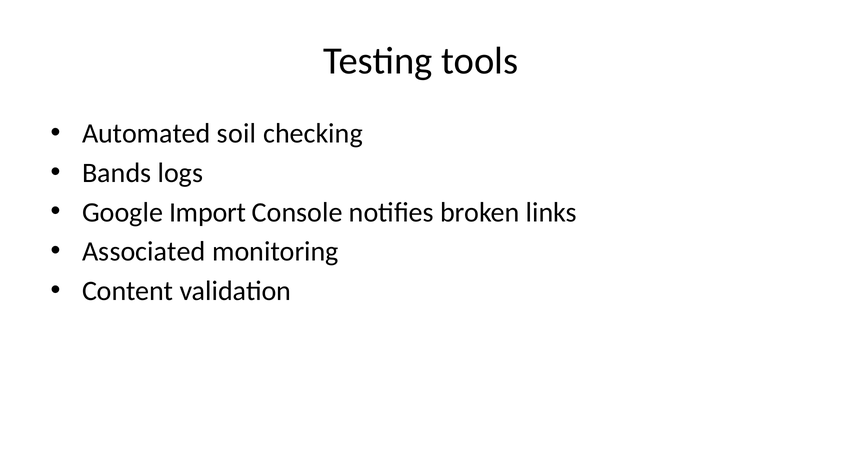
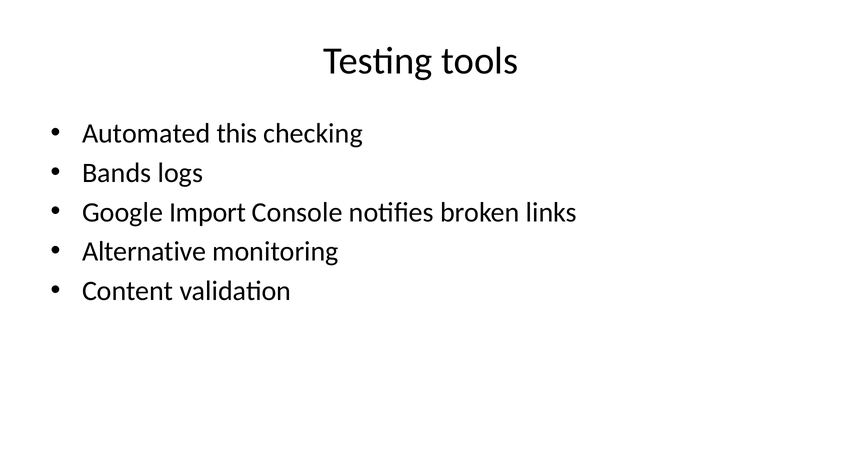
soil: soil -> this (237, 134)
Associated: Associated -> Alternative (144, 251)
